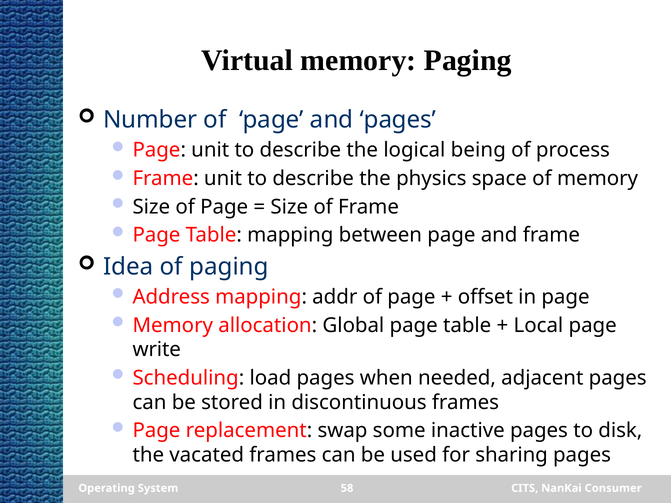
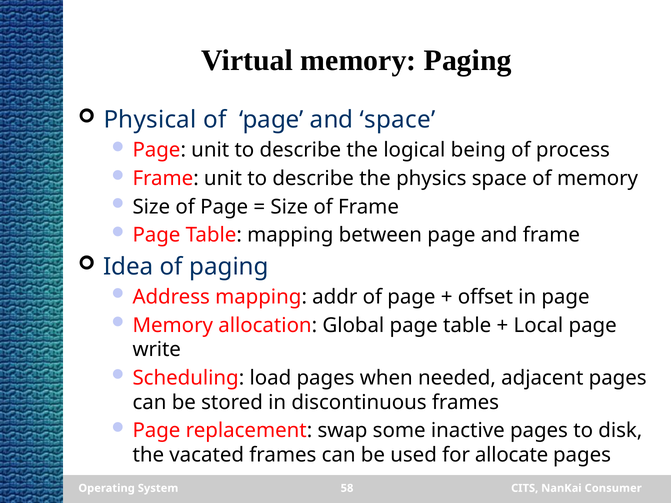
Number: Number -> Physical (150, 120)
and pages: pages -> space (398, 120)
sharing: sharing -> allocate (512, 455)
